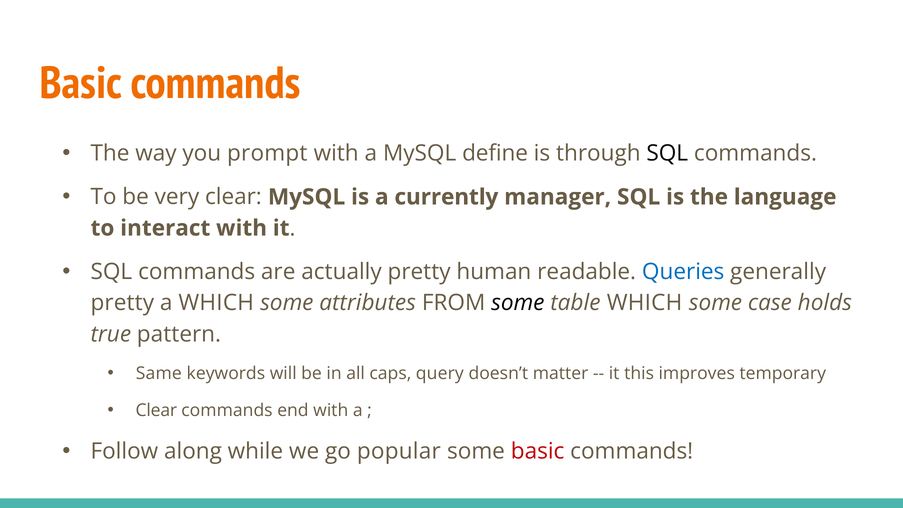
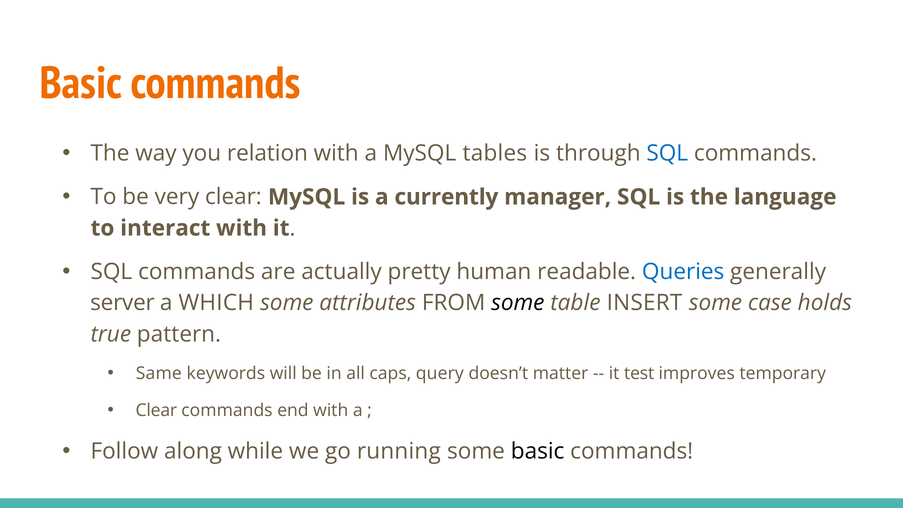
prompt: prompt -> relation (267, 153)
define: define -> tables (495, 153)
SQL colour: black -> blue (667, 153)
pretty: pretty -> server (122, 303)
table WHICH: WHICH -> INSERT (645, 303)
this: this -> test (639, 373)
popular: popular -> running (399, 451)
basic colour: red -> black (538, 451)
